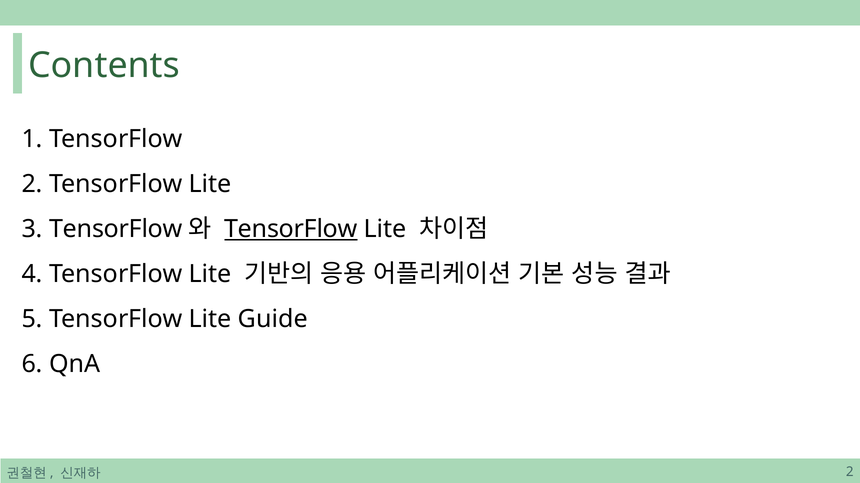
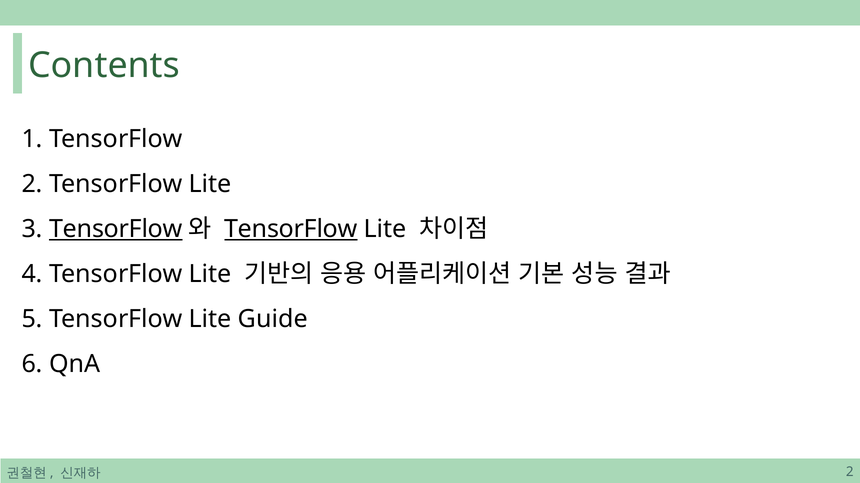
TensorFlow underline: none -> present (116, 229)
